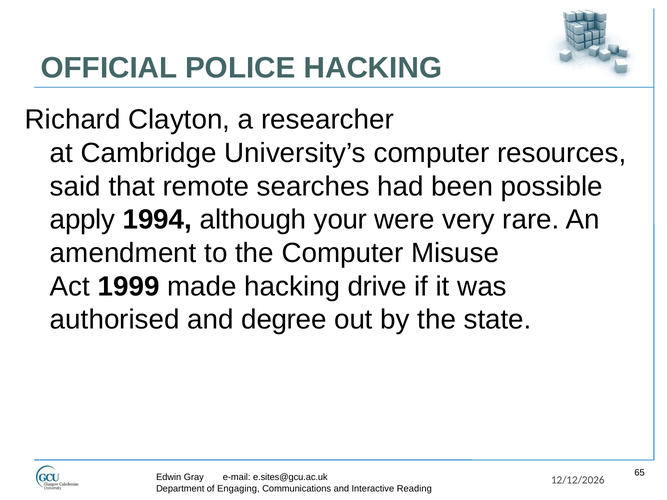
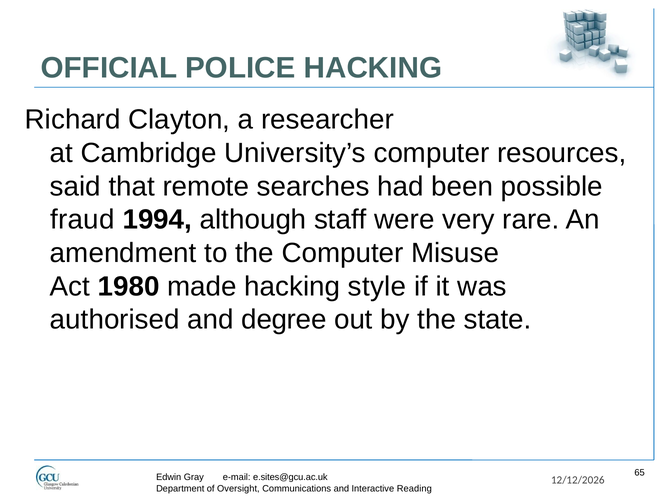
apply: apply -> fraud (82, 220)
your: your -> staff (340, 220)
1999: 1999 -> 1980 (129, 287)
drive: drive -> style (377, 287)
Engaging: Engaging -> Oversight (238, 489)
